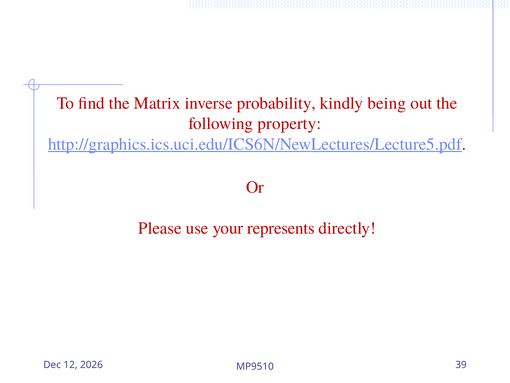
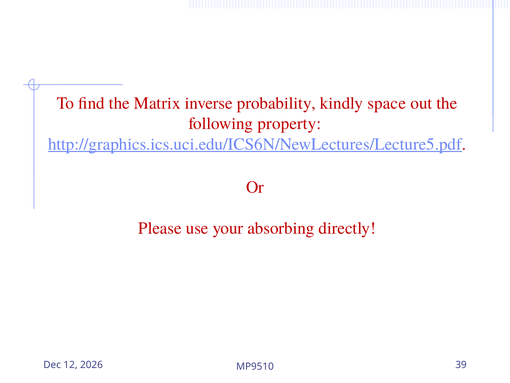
being: being -> space (387, 103)
represents: represents -> absorbing (281, 228)
